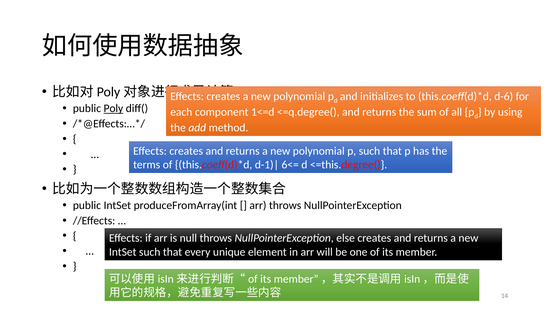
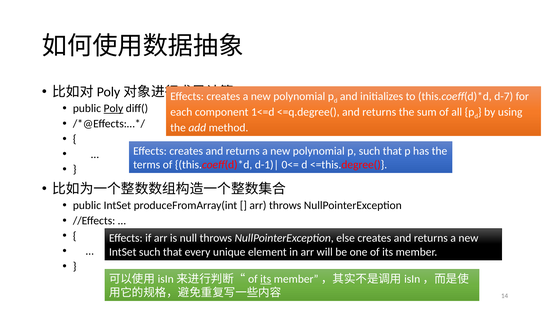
d-6: d-6 -> d-7 (504, 96)
6<=: 6<= -> 0<= (290, 164)
its underline: none -> present (266, 278)
